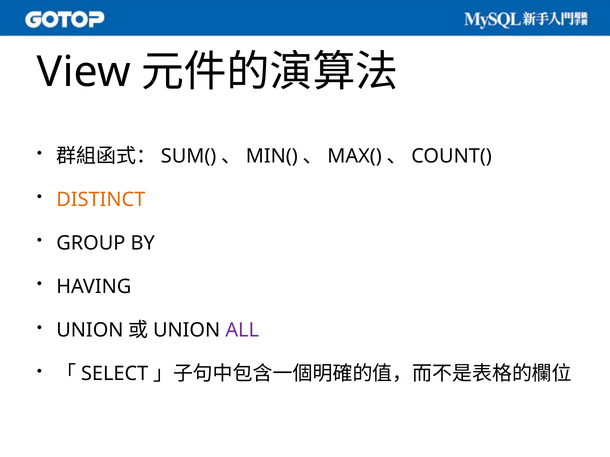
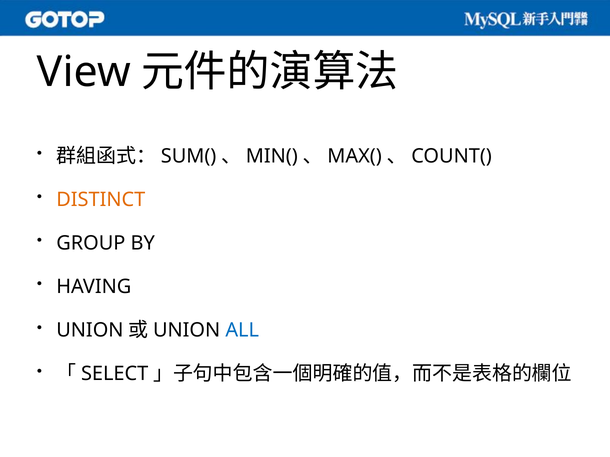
ALL colour: purple -> blue (242, 331)
